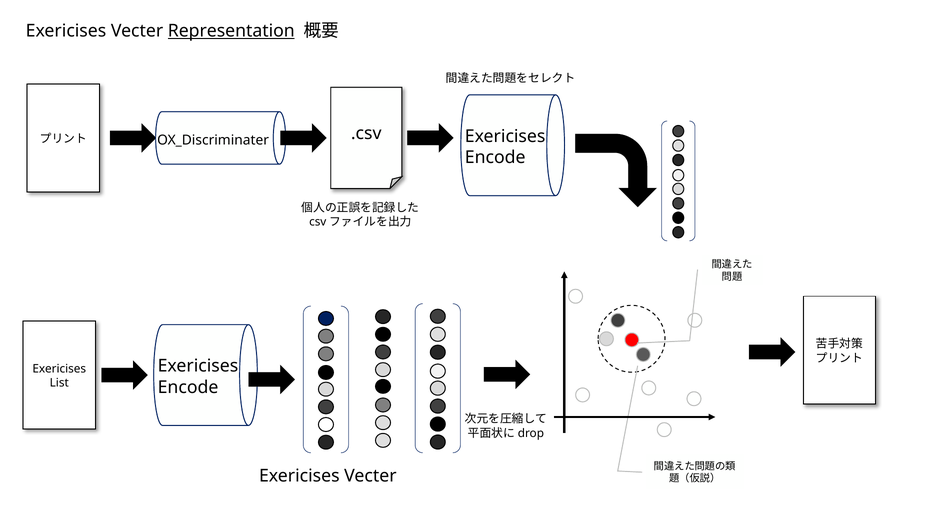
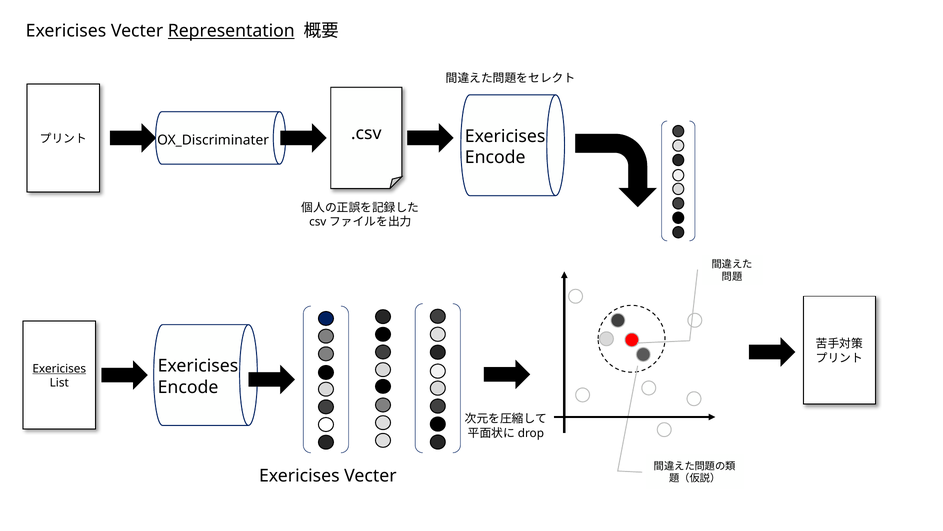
Exericises underline: none -> present (59, 368)
